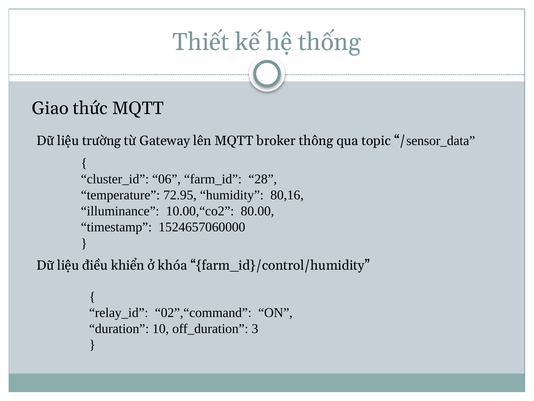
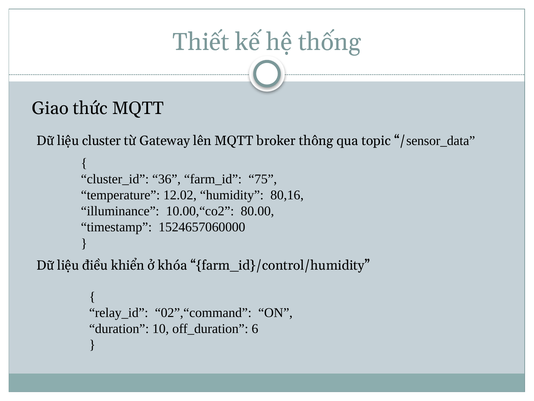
trường: trường -> cluster (102, 141)
06: 06 -> 36 (166, 179)
28: 28 -> 75 (263, 179)
72.95: 72.95 -> 12.02 (180, 195)
3: 3 -> 6 (255, 328)
